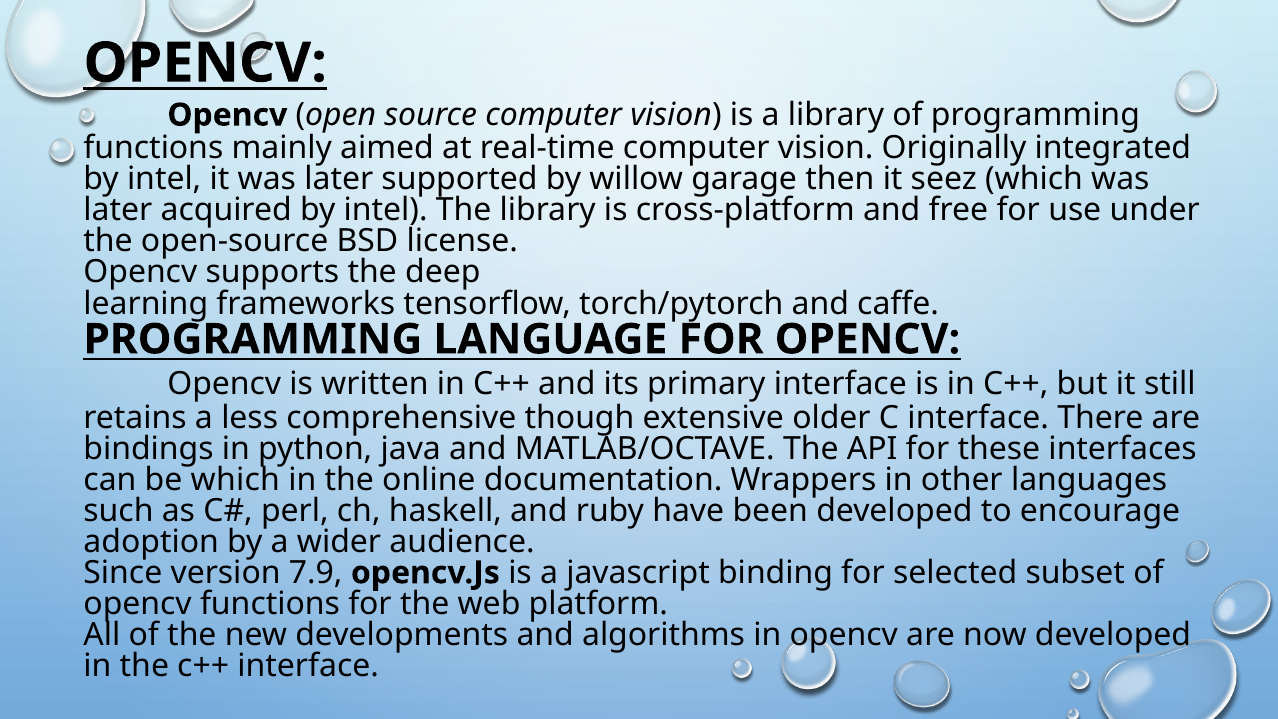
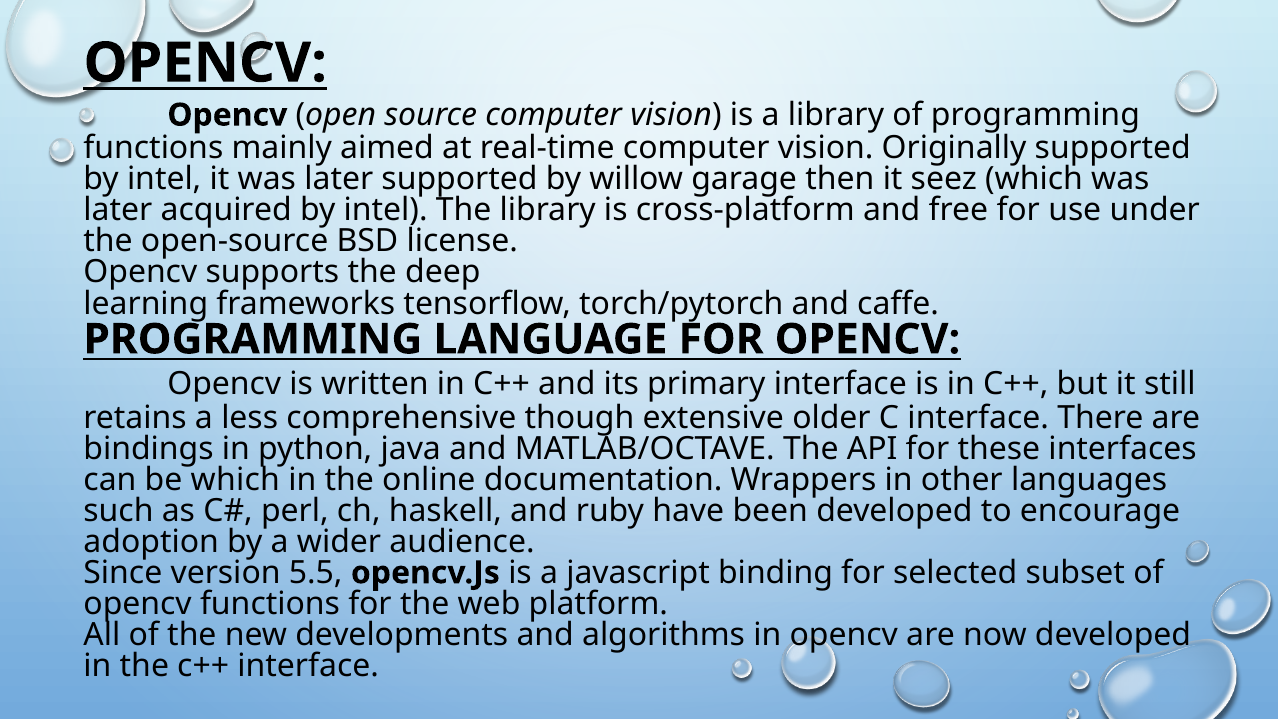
Originally integrated: integrated -> supported (1113, 148)
7.9: 7.9 -> 5.5 (316, 573)
